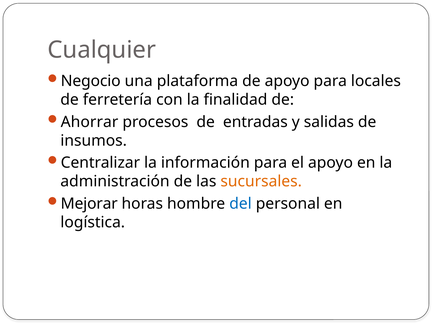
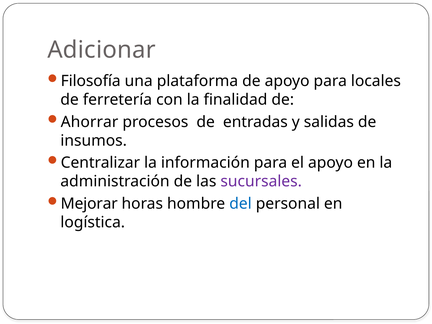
Cualquier: Cualquier -> Adicionar (102, 50)
Negocio: Negocio -> Filosofía (91, 81)
sucursales colour: orange -> purple (261, 181)
